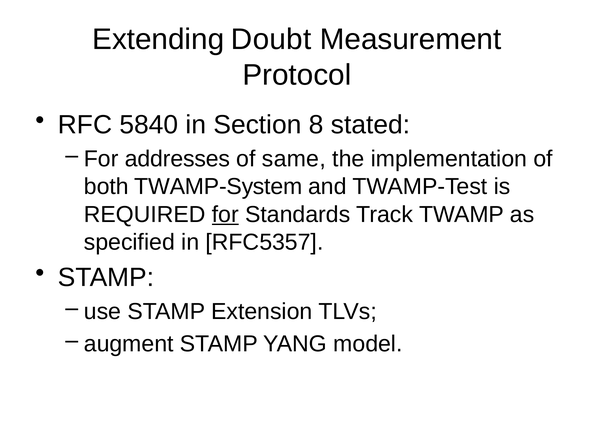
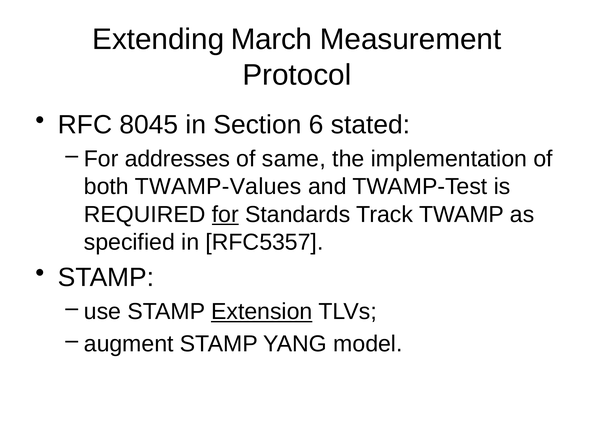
Doubt: Doubt -> March (271, 39)
5840: 5840 -> 8045 (149, 125)
8: 8 -> 6 (316, 125)
TWAMP-System: TWAMP-System -> TWAMP-Values (218, 186)
Extension underline: none -> present (262, 311)
